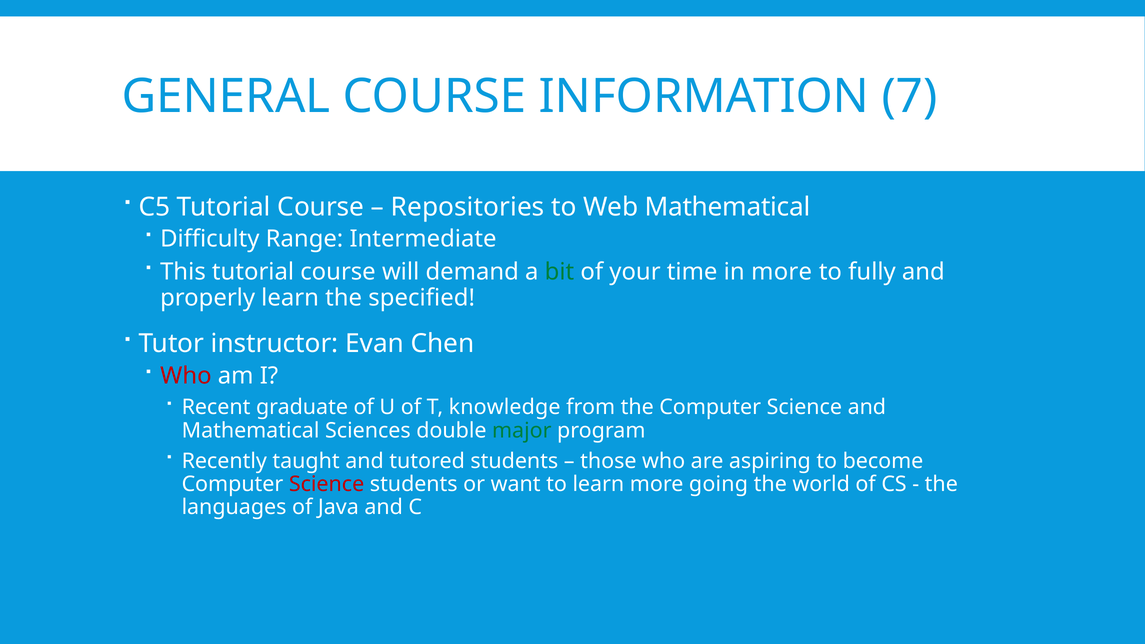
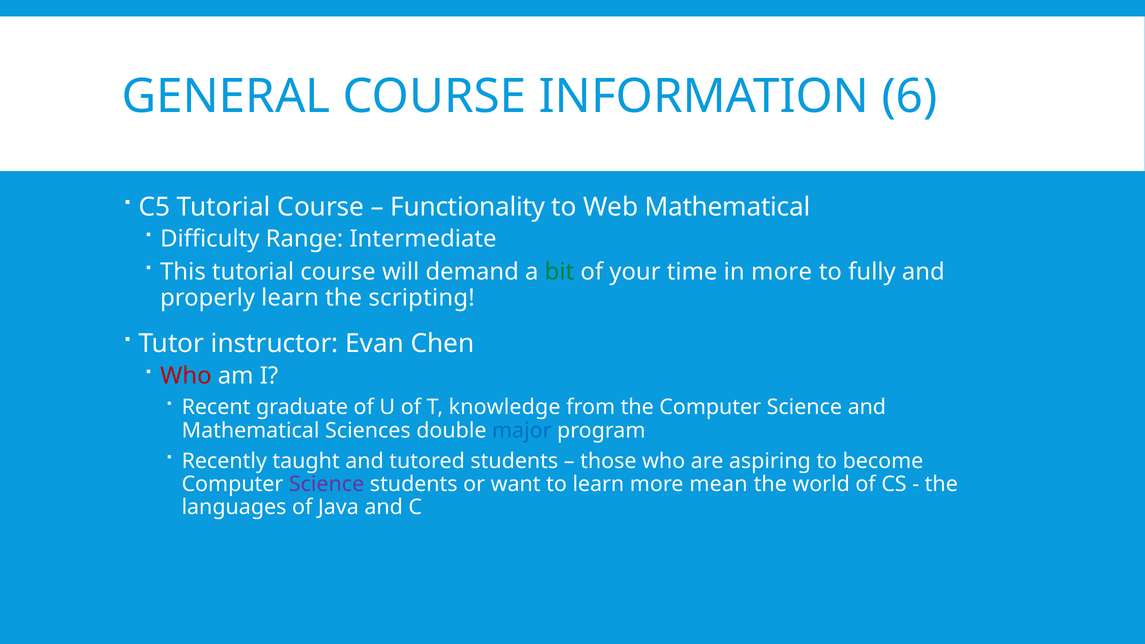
7: 7 -> 6 (909, 96)
Repositories: Repositories -> Functionality (468, 207)
specified: specified -> scripting (422, 298)
major colour: green -> blue (522, 431)
Science colour: red -> purple (327, 484)
going: going -> mean (718, 484)
